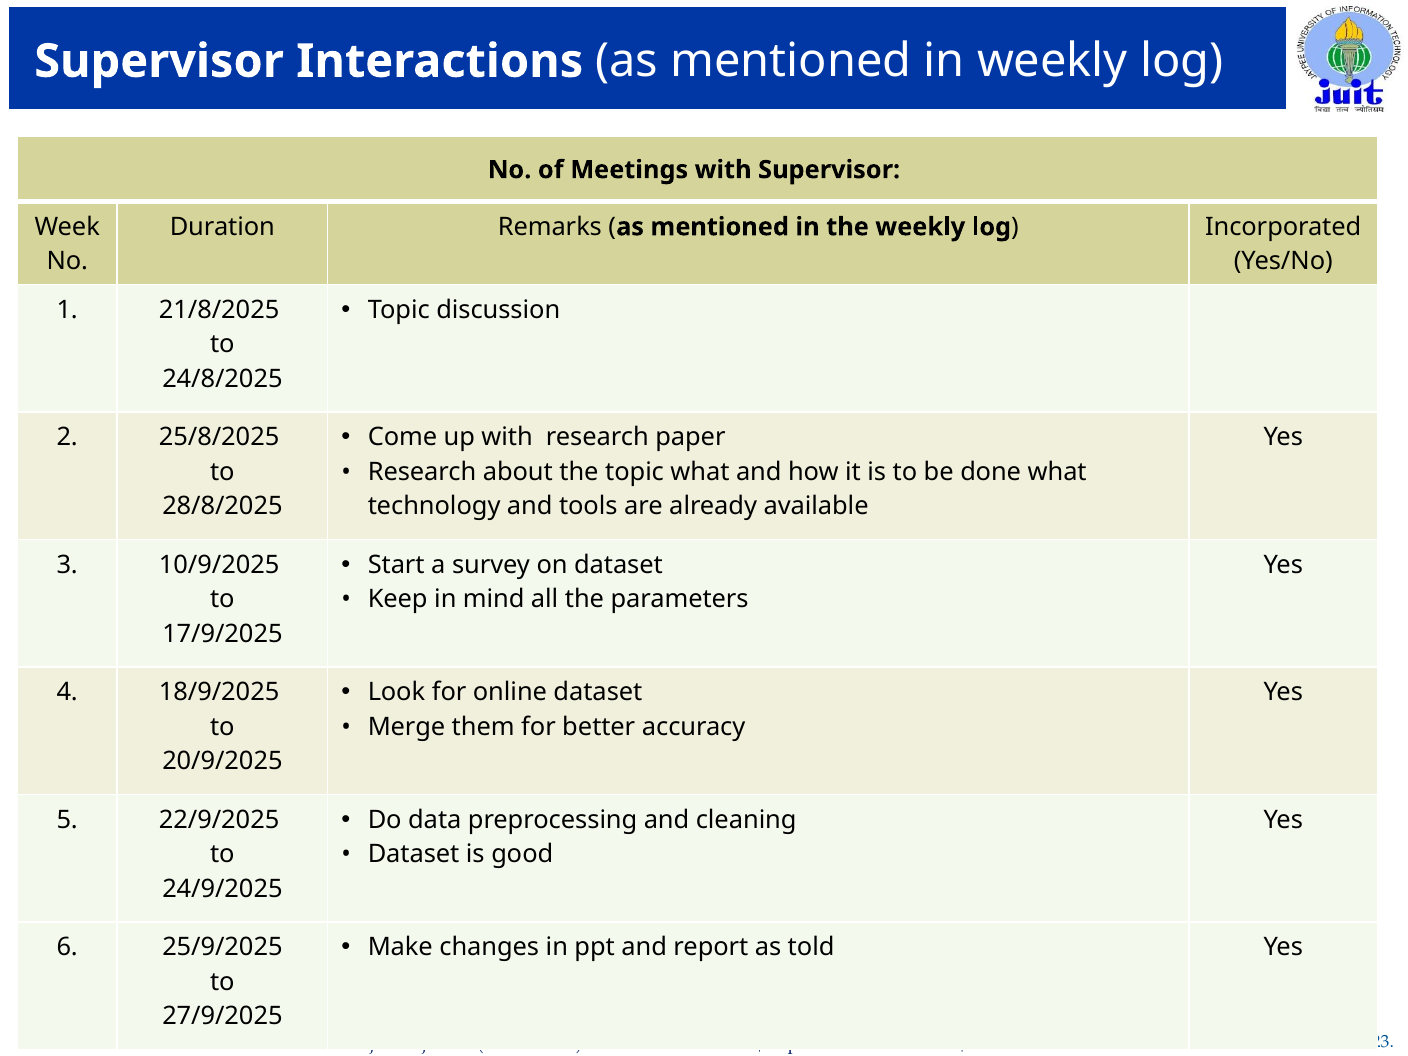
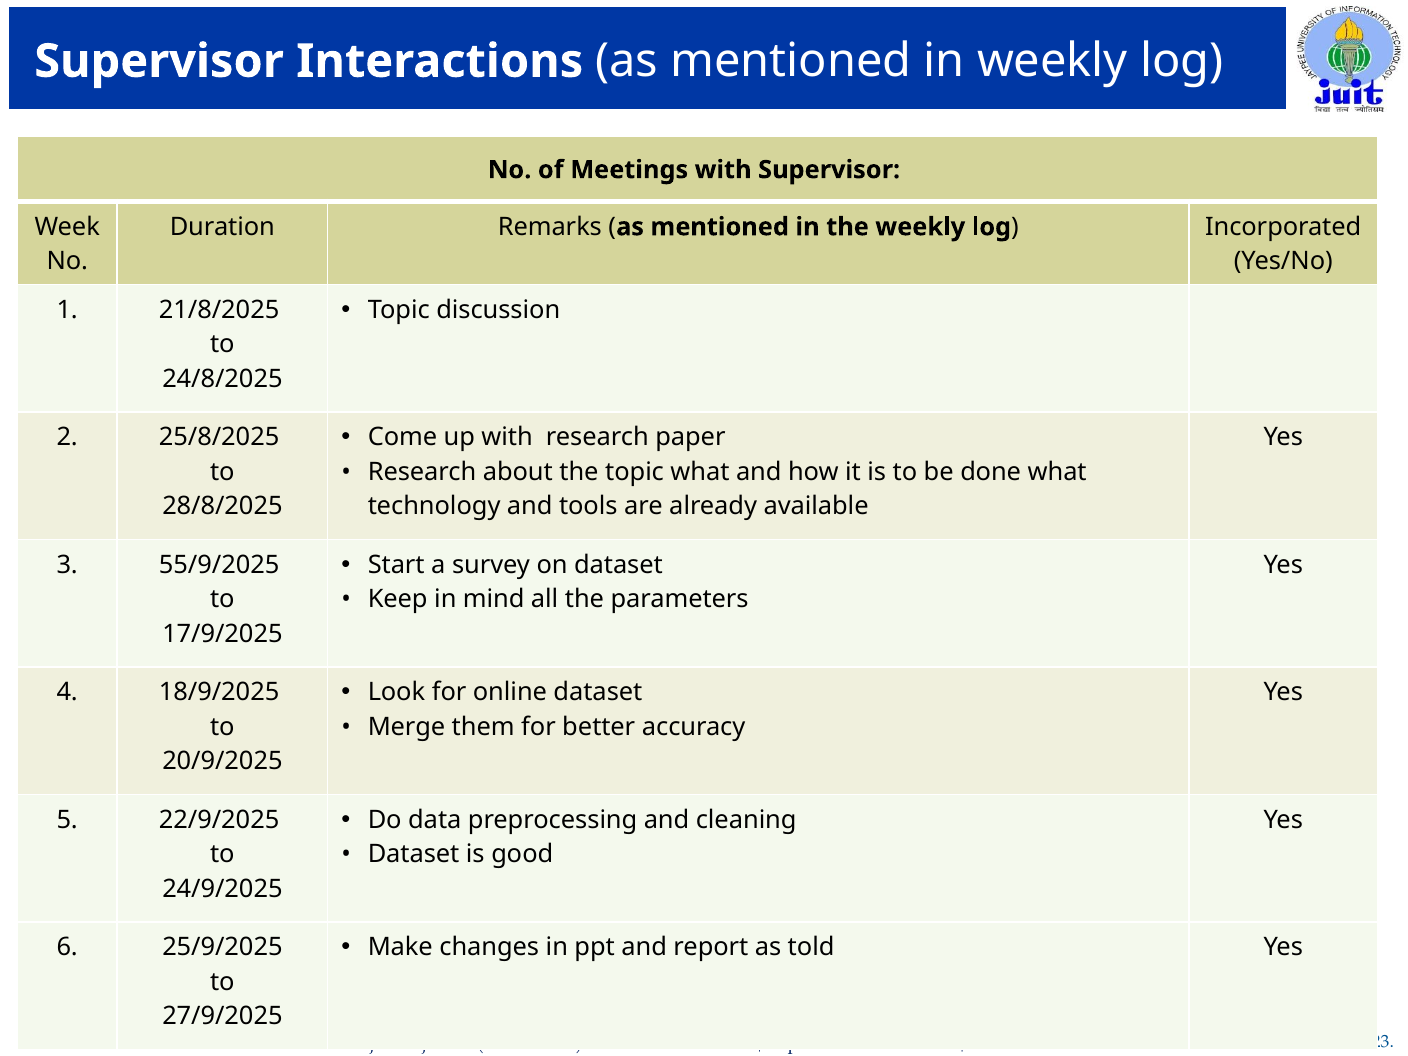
10/9/2025: 10/9/2025 -> 55/9/2025 (219, 565)
